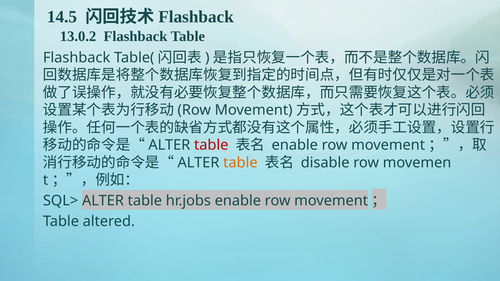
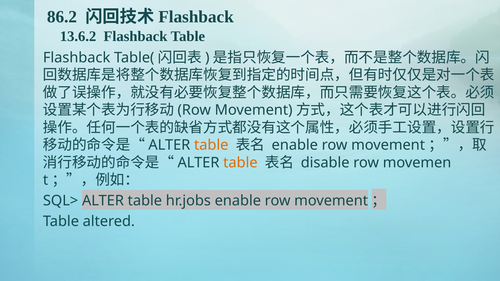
14.5: 14.5 -> 86.2 (62, 17)
13.0.2: 13.0.2 -> 13.6.2 (78, 36)
table colour: red -> orange (211, 145)
